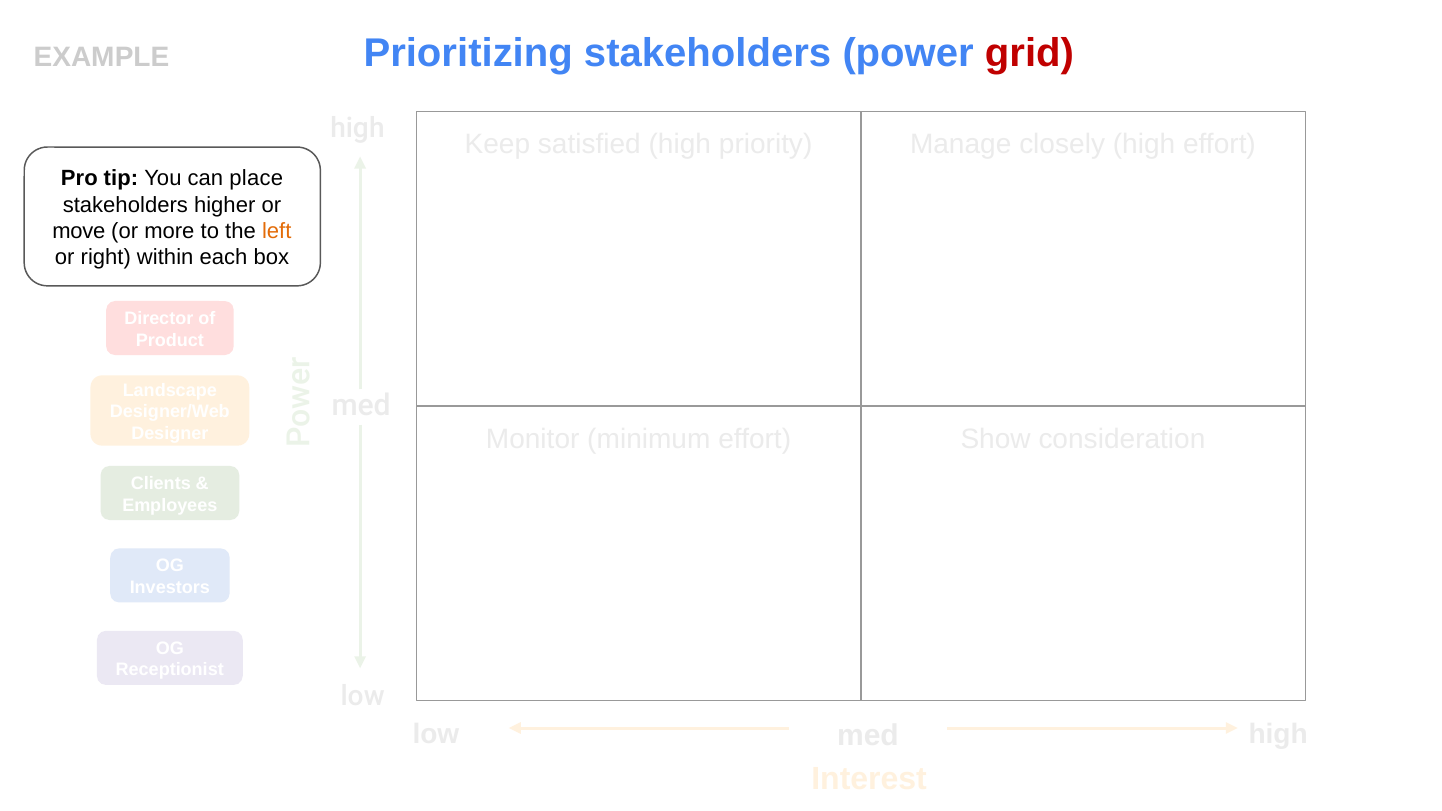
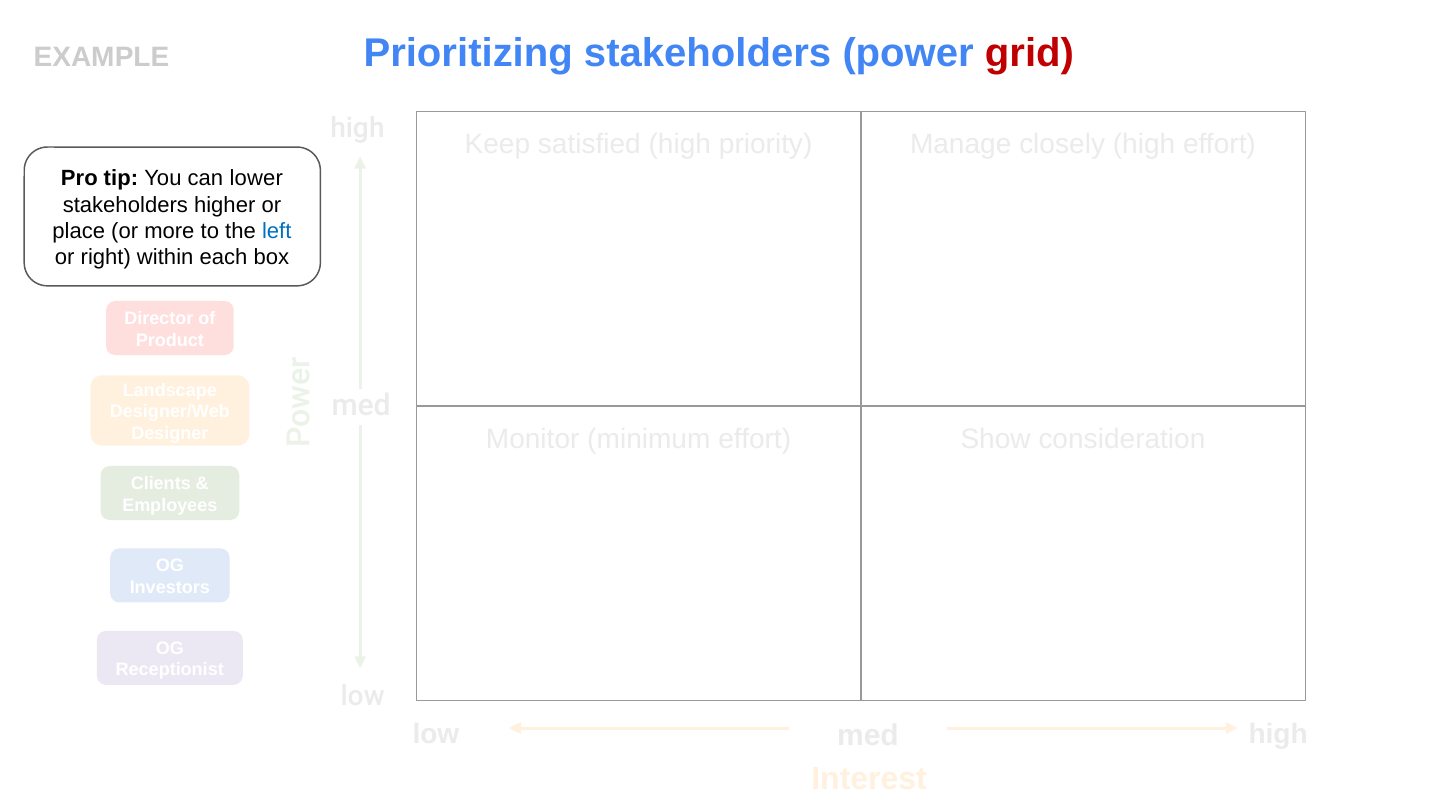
place: place -> lower (256, 178)
move: move -> place (79, 231)
left colour: orange -> blue (277, 231)
